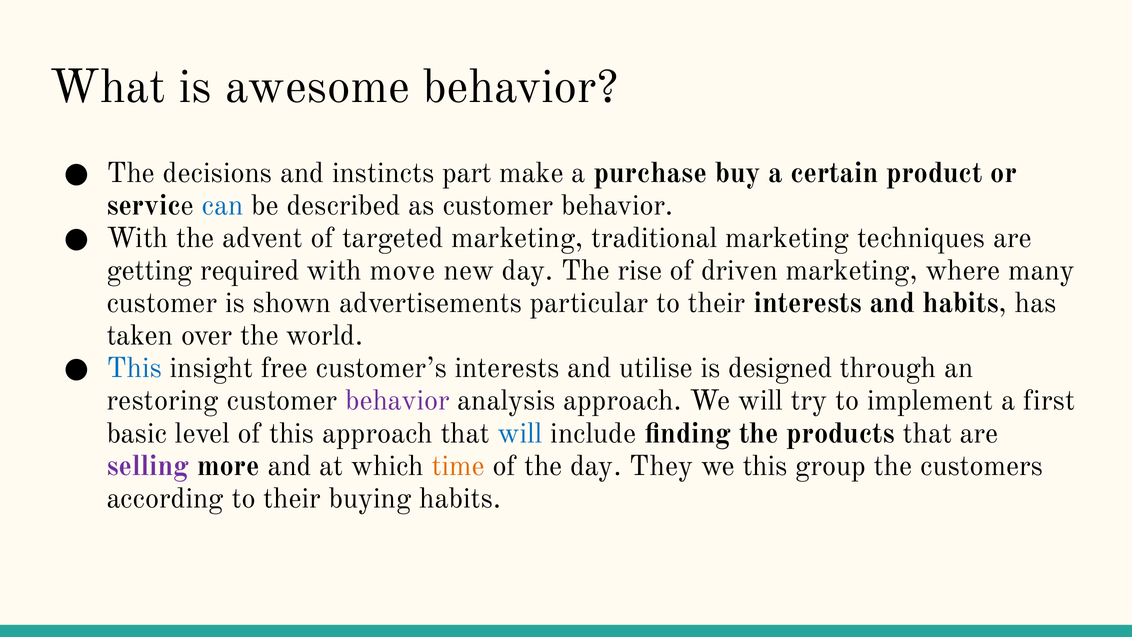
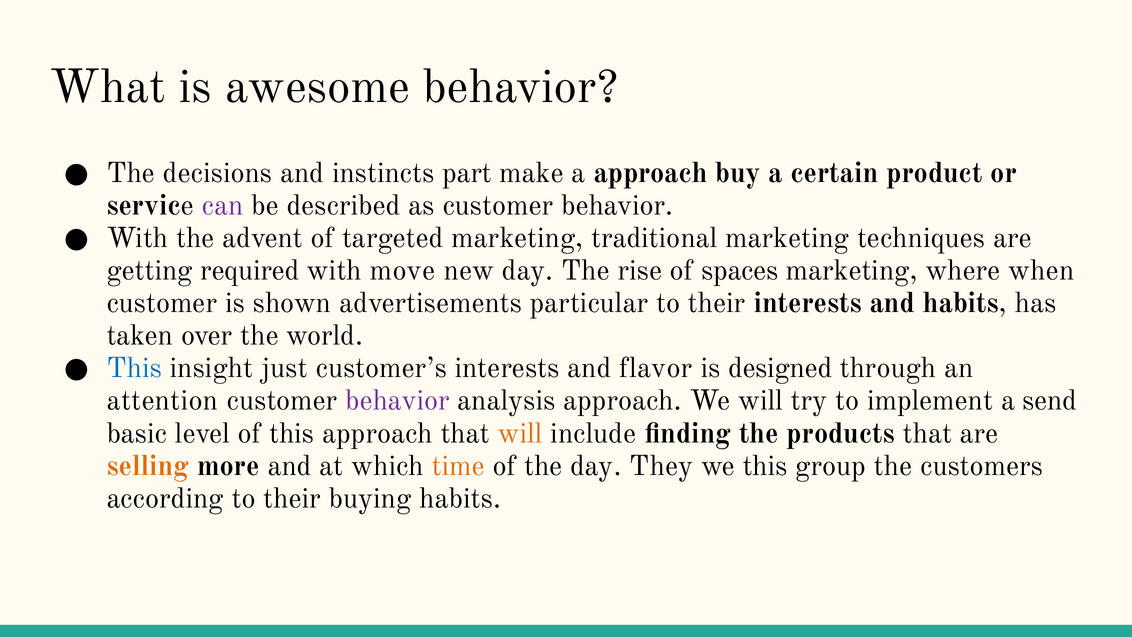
a purchase: purchase -> approach (651, 173)
can colour: blue -> purple (223, 205)
driven: driven -> spaces (740, 270)
many: many -> when (1041, 270)
free: free -> just (284, 368)
utilise: utilise -> flavor (656, 368)
restoring: restoring -> attention (163, 400)
first: first -> send (1050, 400)
will colour: blue -> orange (520, 433)
selling colour: purple -> orange (148, 466)
